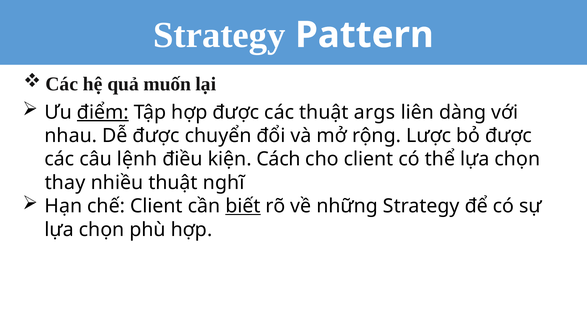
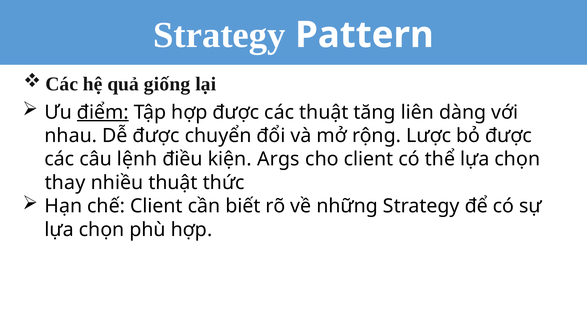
muốn: muốn -> giống (167, 84)
args: args -> tăng (375, 112)
Cách: Cách -> Args (278, 159)
nghĩ: nghĩ -> thức (224, 183)
biết underline: present -> none (243, 206)
